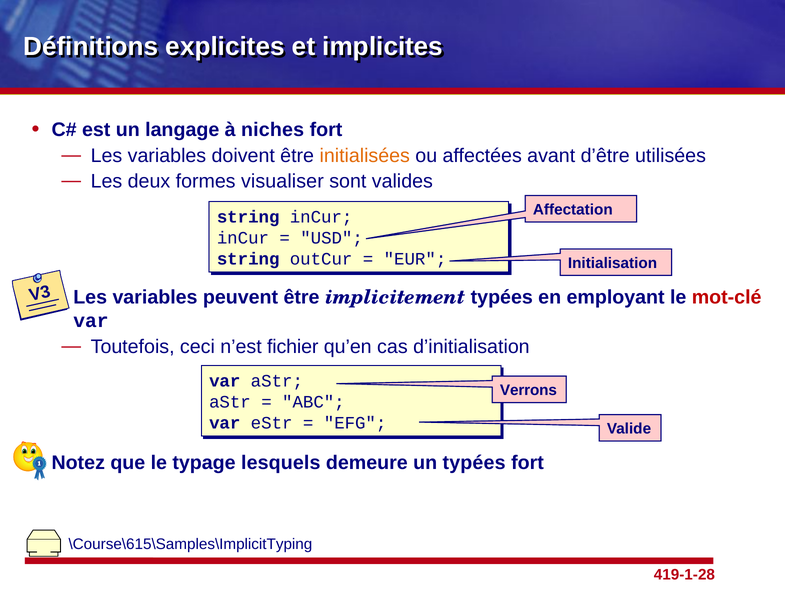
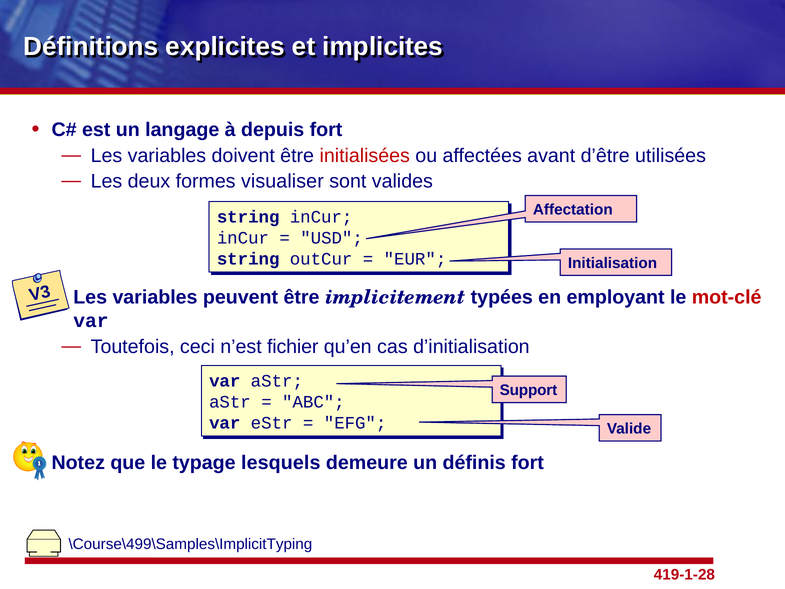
niches: niches -> depuis (273, 130)
initialisées colour: orange -> red (365, 156)
Verrons: Verrons -> Support (528, 390)
un typées: typées -> définis (474, 463)
\Course\615\Samples\ImplicitTyping: \Course\615\Samples\ImplicitTyping -> \Course\499\Samples\ImplicitTyping (190, 544)
